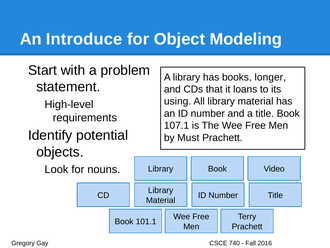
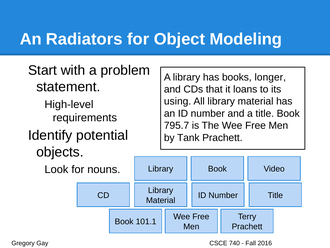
Introduce: Introduce -> Radiators (84, 39)
107.1: 107.1 -> 795.7 (177, 125)
Must: Must -> Tank (188, 137)
